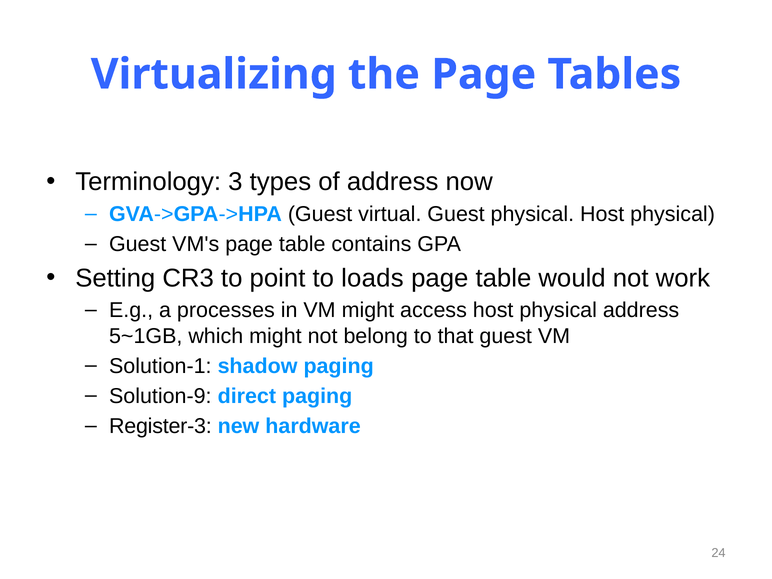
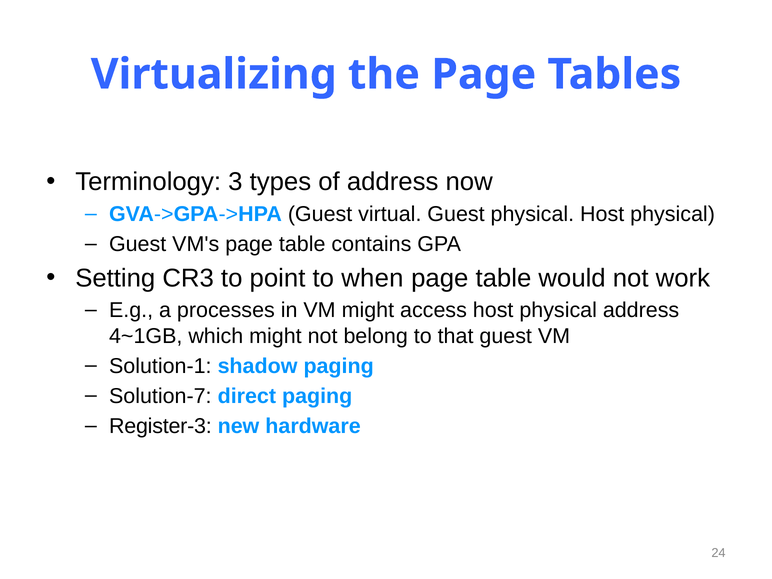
loads: loads -> when (372, 278)
5~1GB: 5~1GB -> 4~1GB (146, 336)
Solution-9: Solution-9 -> Solution-7 (160, 396)
